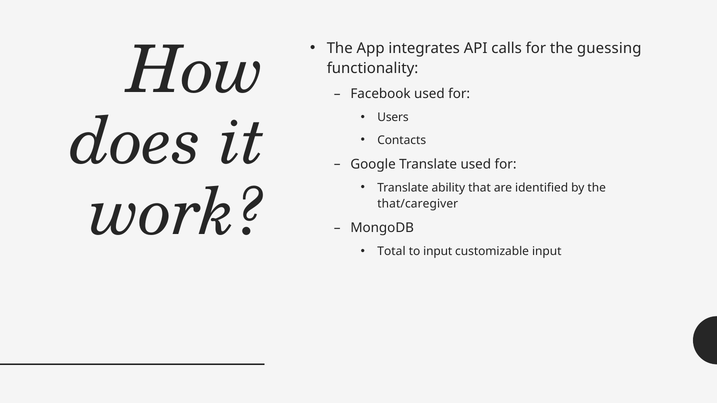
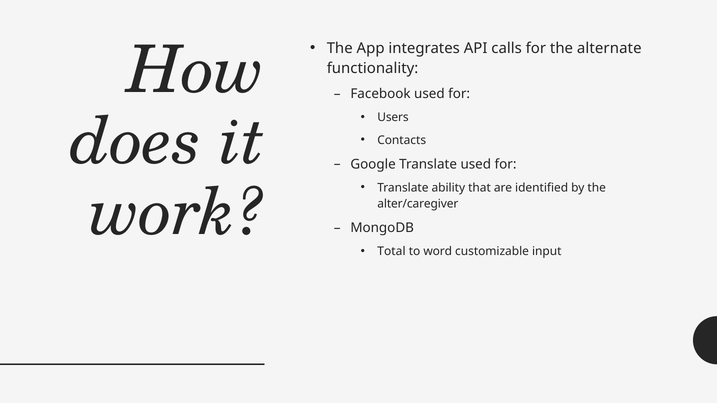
guessing: guessing -> alternate (609, 48)
that/caregiver: that/caregiver -> alter/caregiver (418, 204)
to input: input -> word (438, 252)
